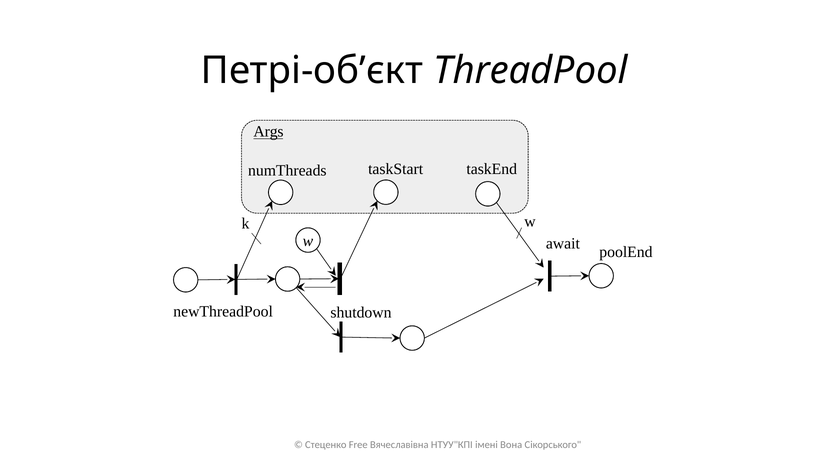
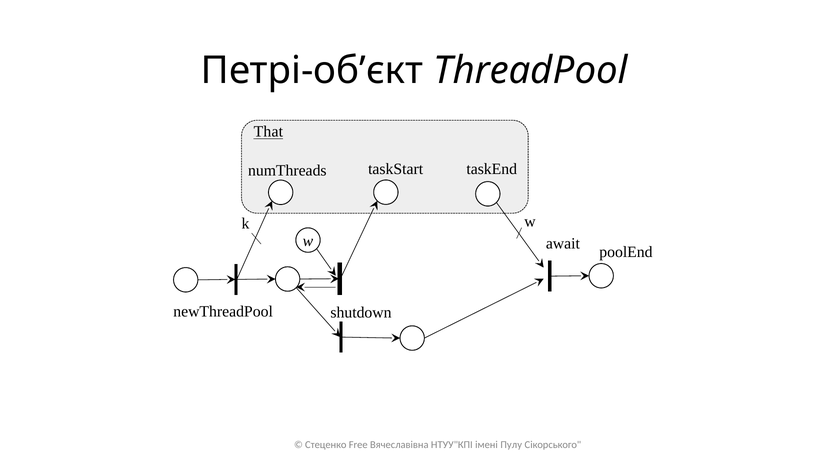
Args: Args -> That (268, 132)
Вона: Вона -> Пулу (511, 445)
